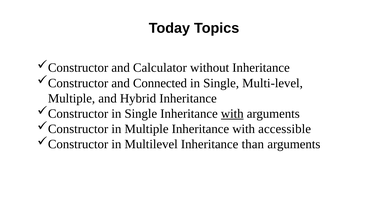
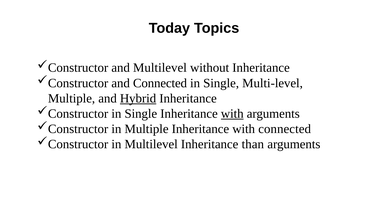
and Calculator: Calculator -> Multilevel (160, 68)
Hybrid underline: none -> present (138, 99)
with accessible: accessible -> connected (285, 129)
